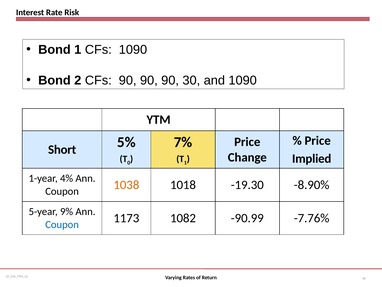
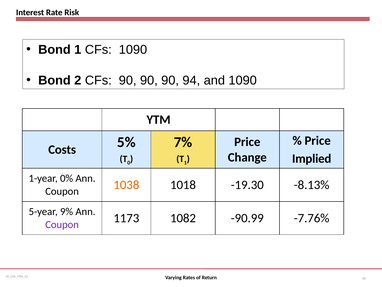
30: 30 -> 94 (191, 80)
Short: Short -> Costs (62, 149)
4%: 4% -> 0% (67, 178)
-8.90%: -8.90% -> -8.13% (312, 185)
Coupon colour: blue -> purple (62, 224)
